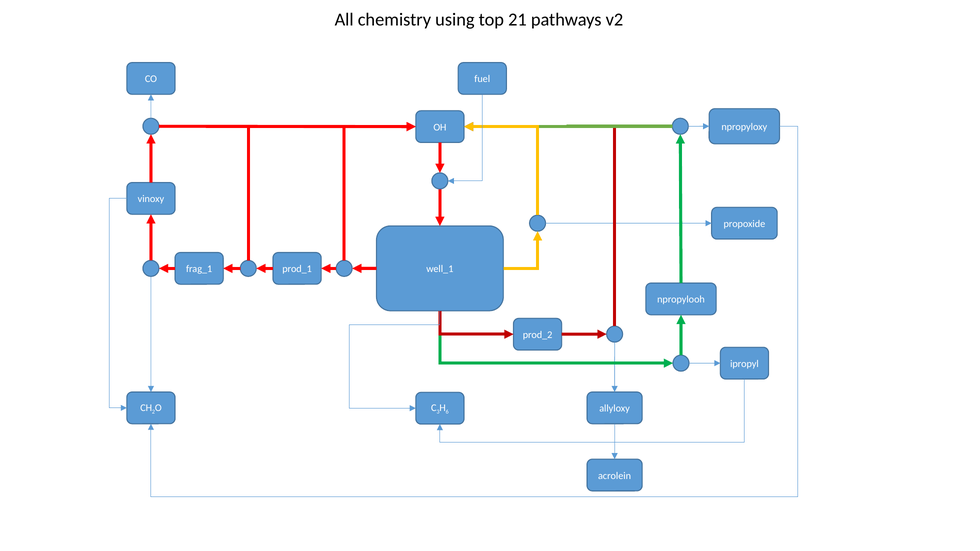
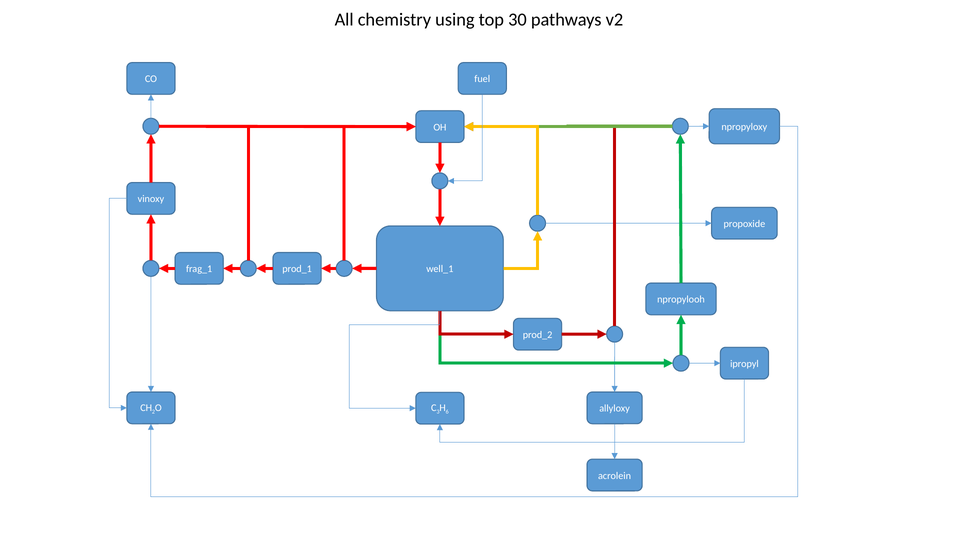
21: 21 -> 30 (517, 20)
